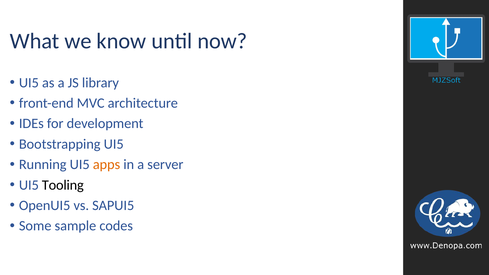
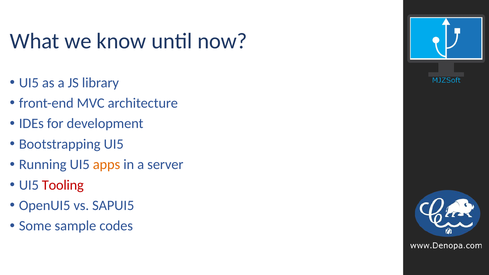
Tooling colour: black -> red (63, 185)
